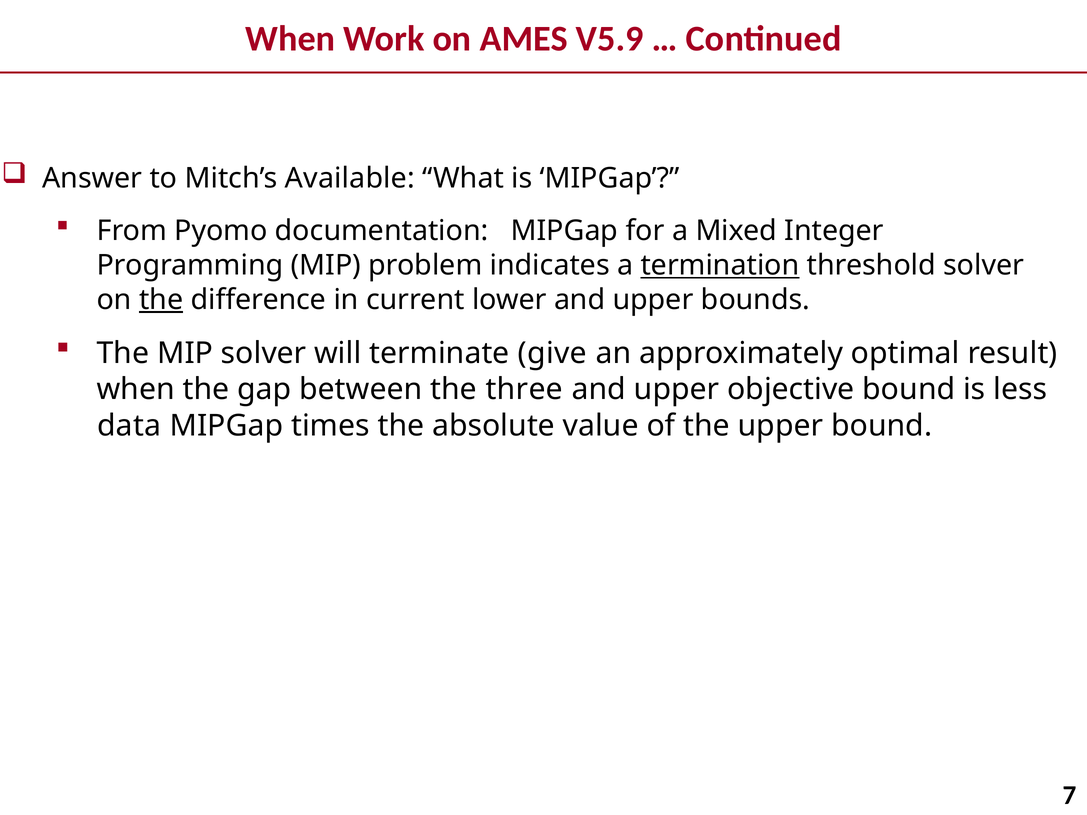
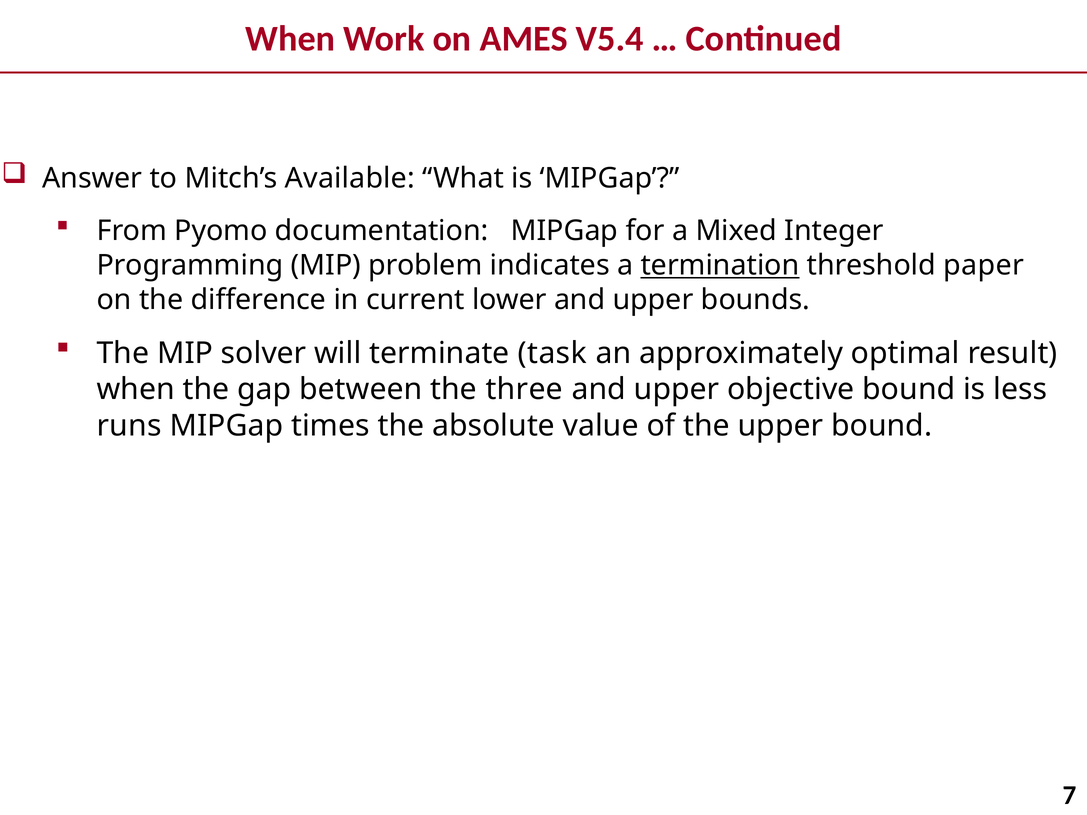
V5.9: V5.9 -> V5.4 (610, 39)
threshold solver: solver -> paper (984, 265)
the underline: present -> none (161, 300)
give: give -> task (552, 353)
data: data -> runs (129, 426)
